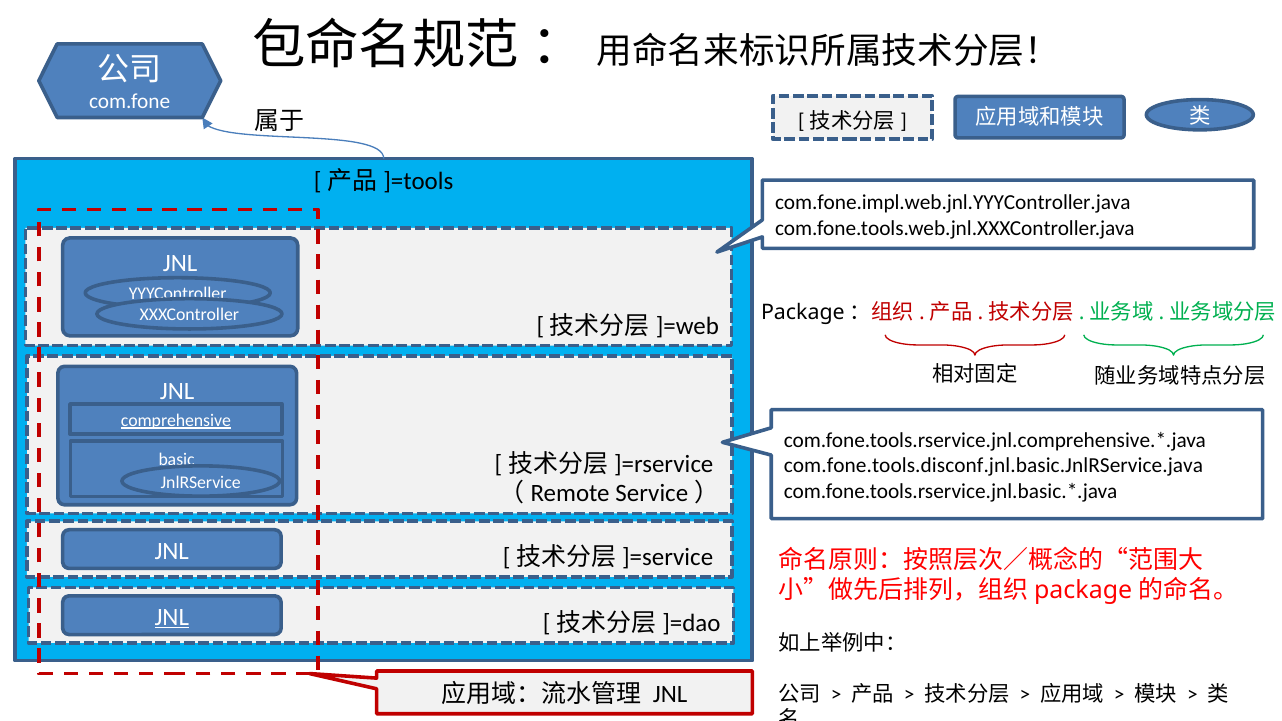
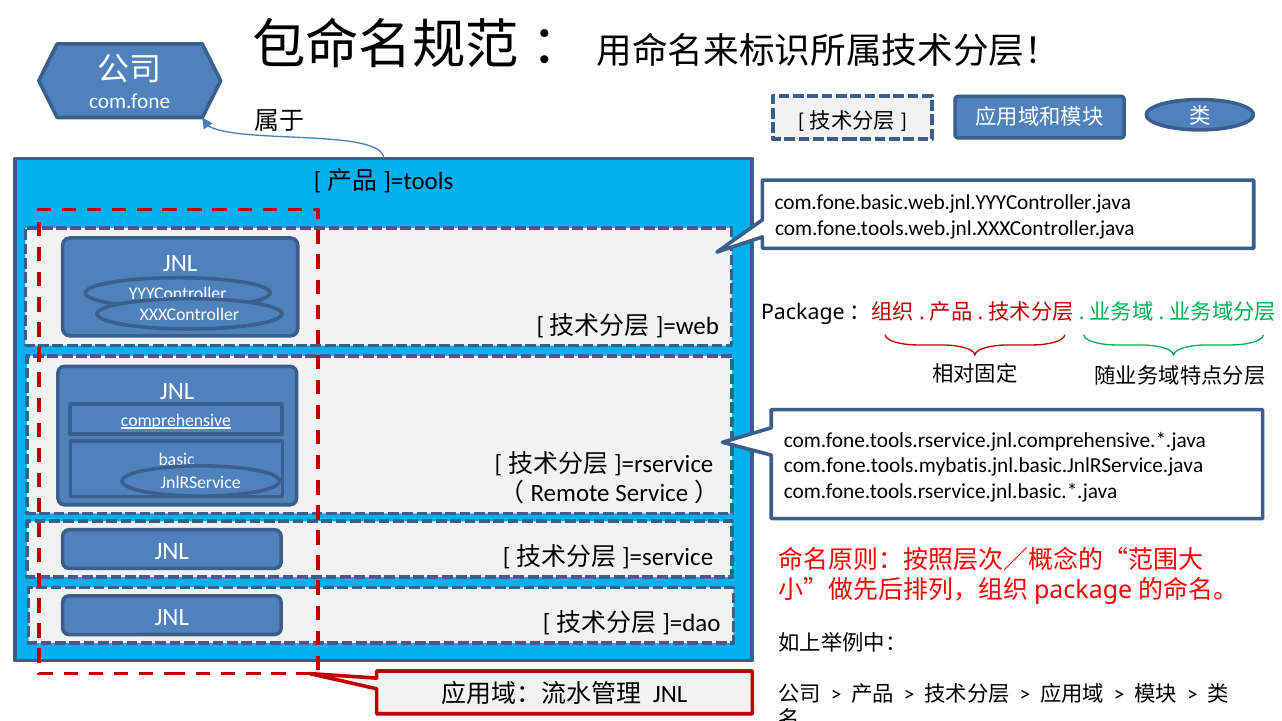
com.fone.impl.web.jnl.YYYController.java: com.fone.impl.web.jnl.YYYController.java -> com.fone.basic.web.jnl.YYYController.java (953, 203)
com.fone.tools.disconf.jnl.basic.JnlRService.java: com.fone.tools.disconf.jnl.basic.JnlRService.java -> com.fone.tools.mybatis.jnl.basic.JnlRService.java (994, 466)
JNL underline: present -> none (172, 617)
